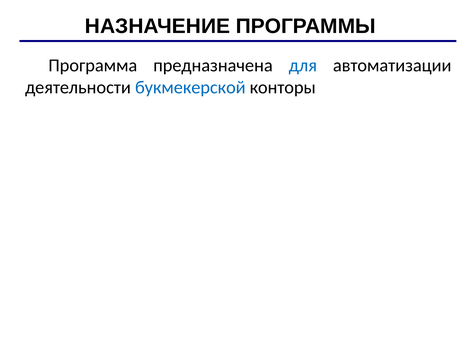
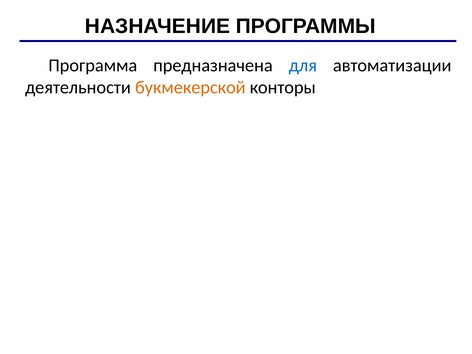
букмекерской colour: blue -> orange (190, 87)
